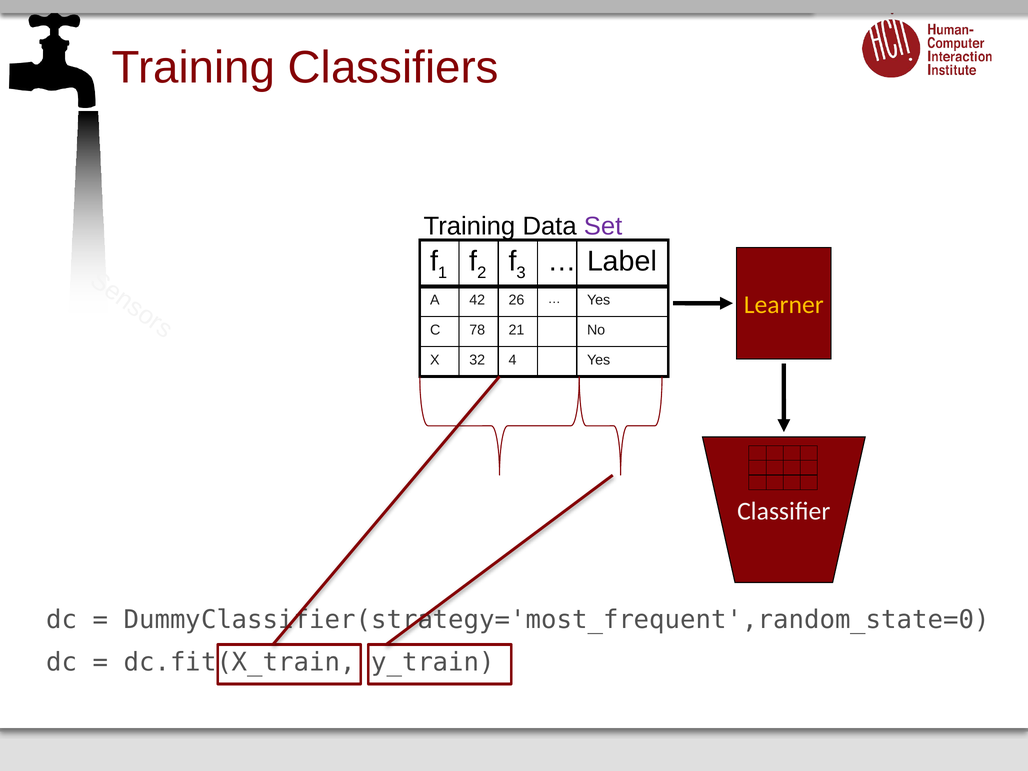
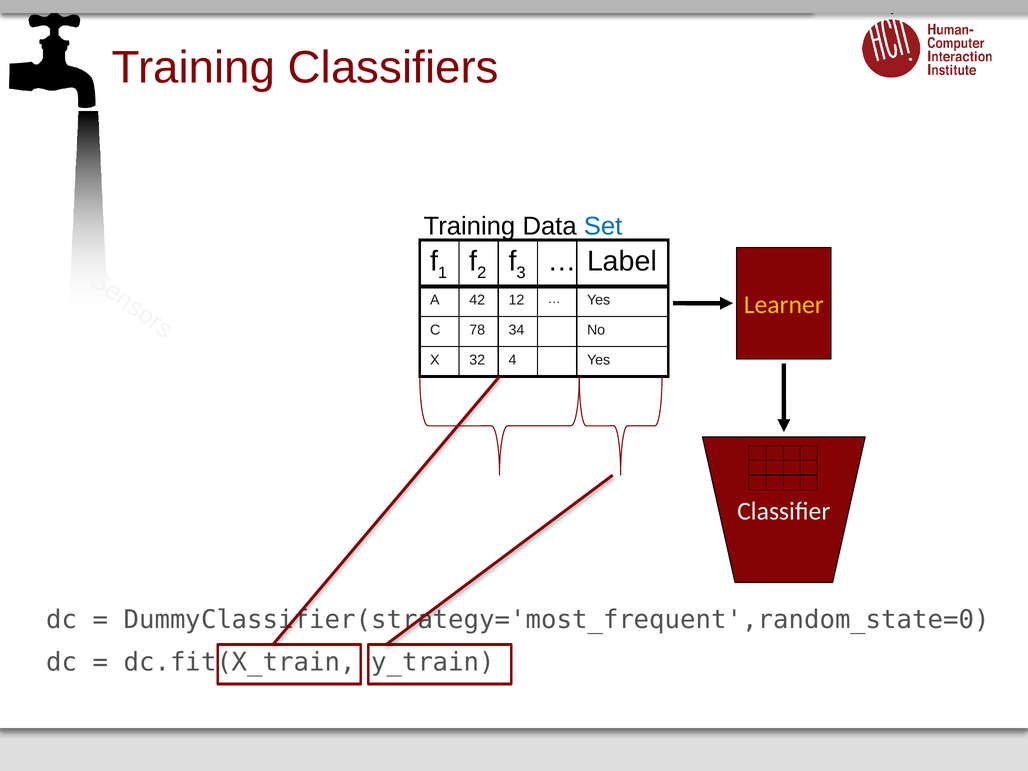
Set colour: purple -> blue (603, 226)
26: 26 -> 12 (517, 300)
21: 21 -> 34 (517, 330)
